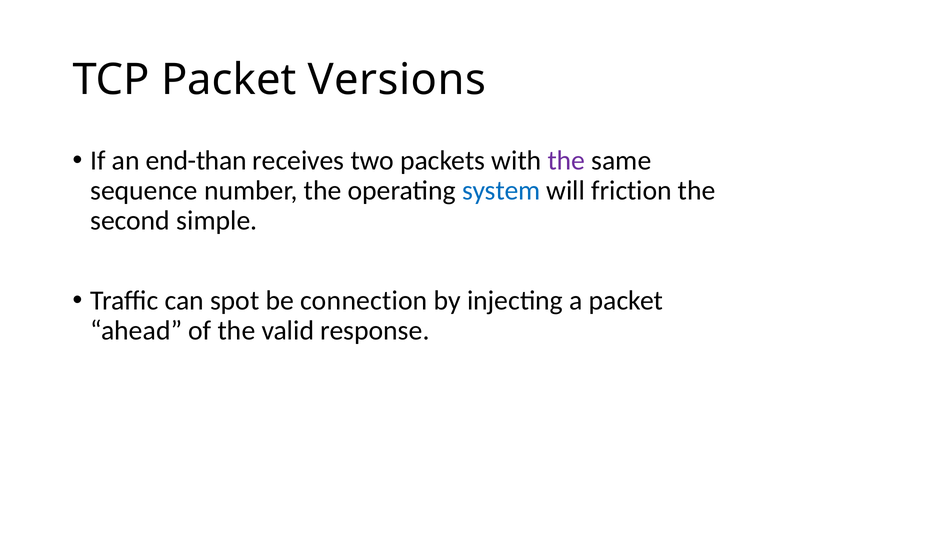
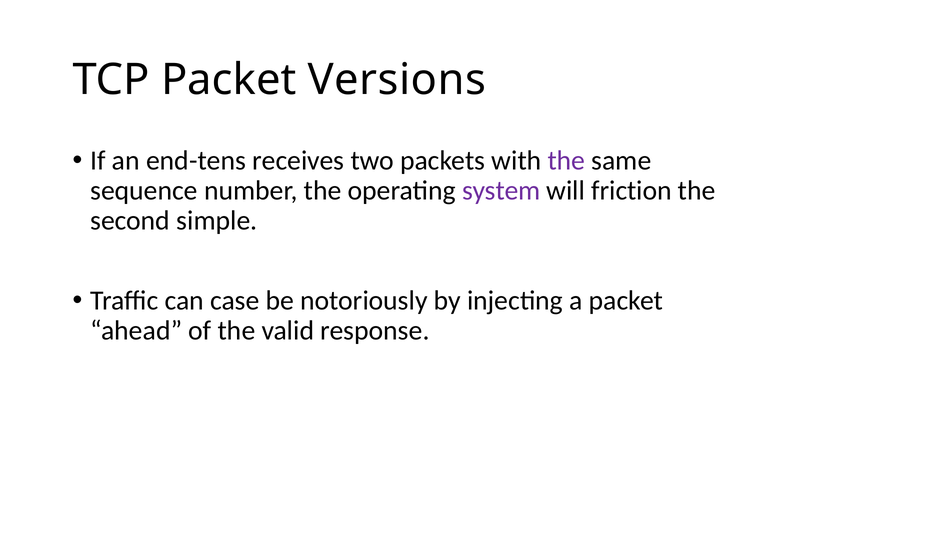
end-than: end-than -> end-tens (196, 161)
system colour: blue -> purple (501, 191)
spot: spot -> case (235, 300)
connection: connection -> notoriously (364, 300)
